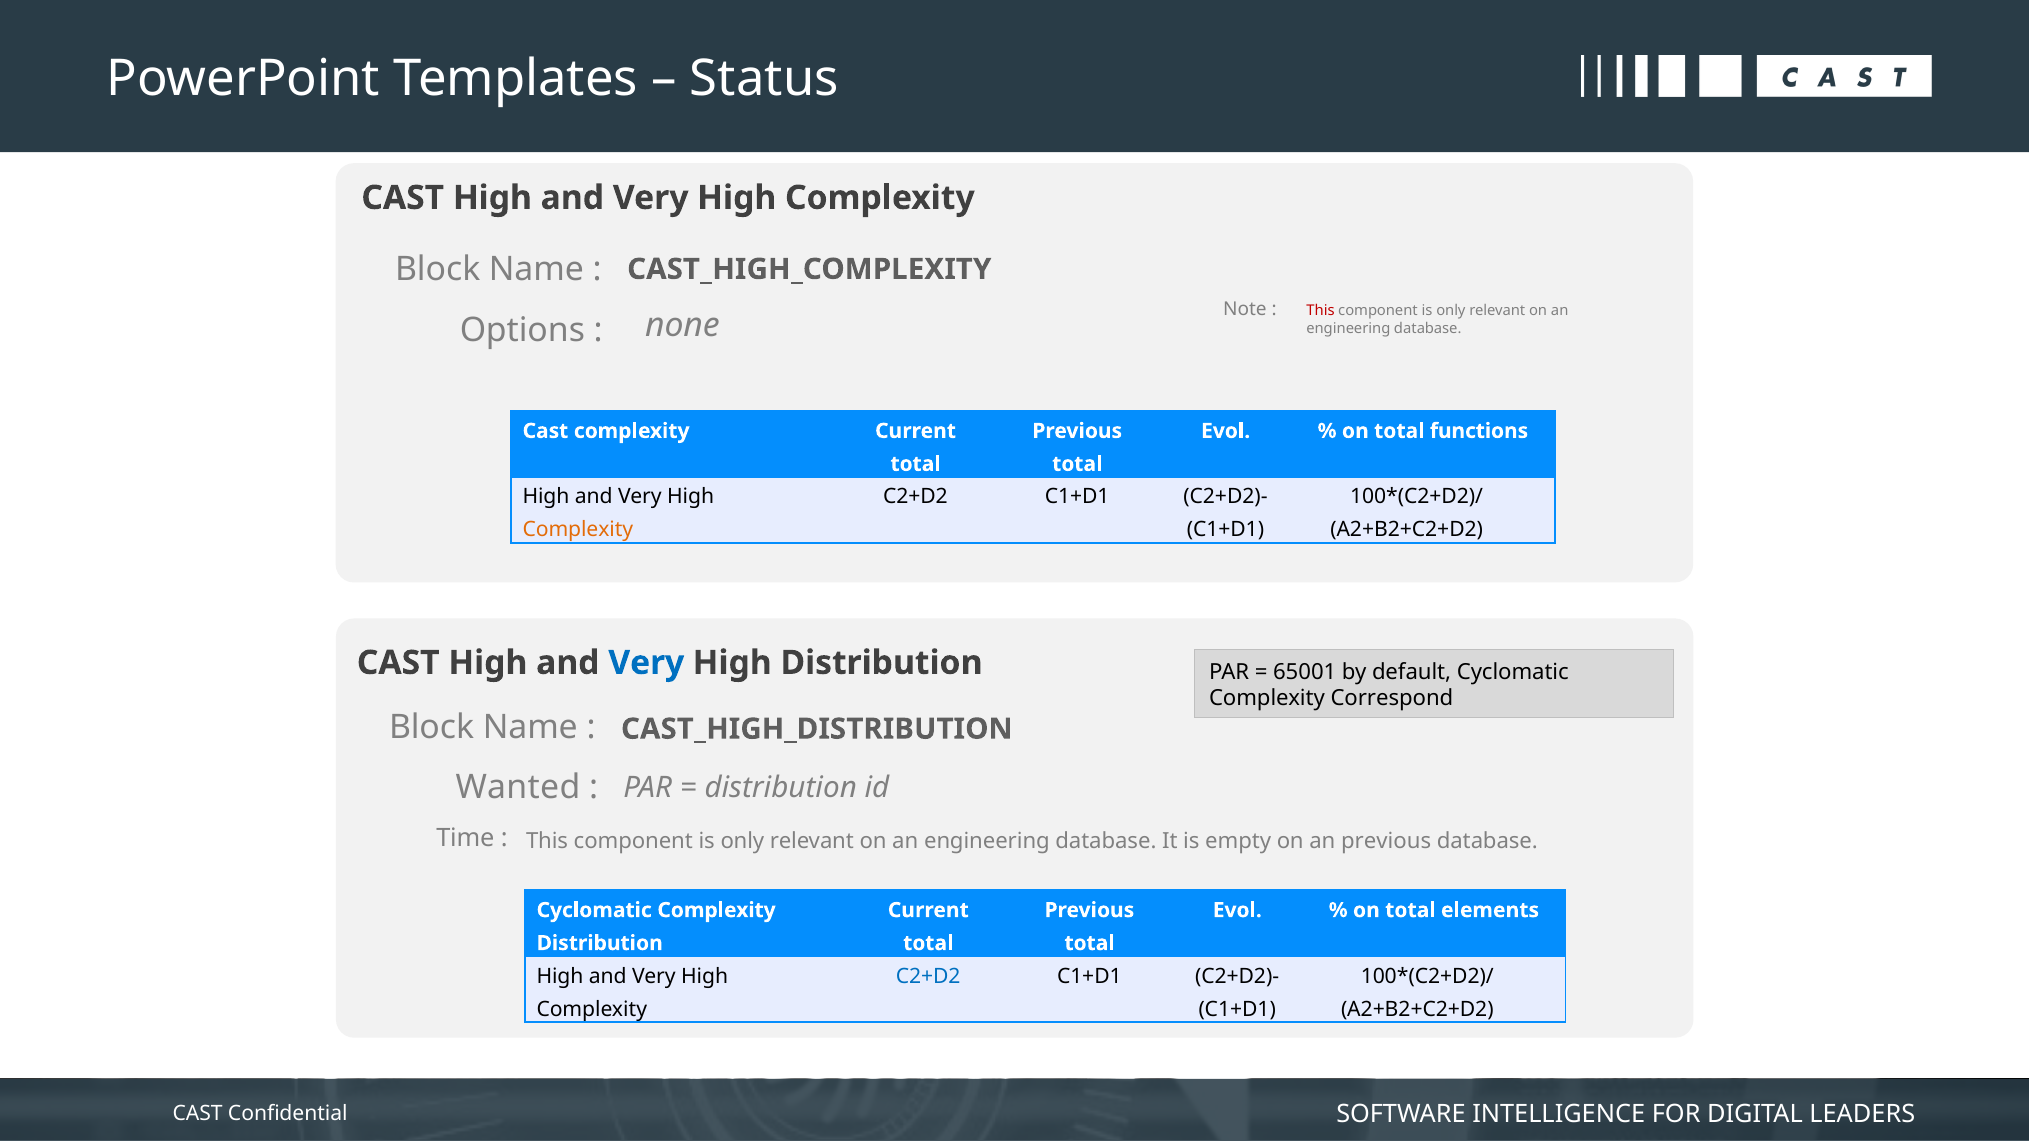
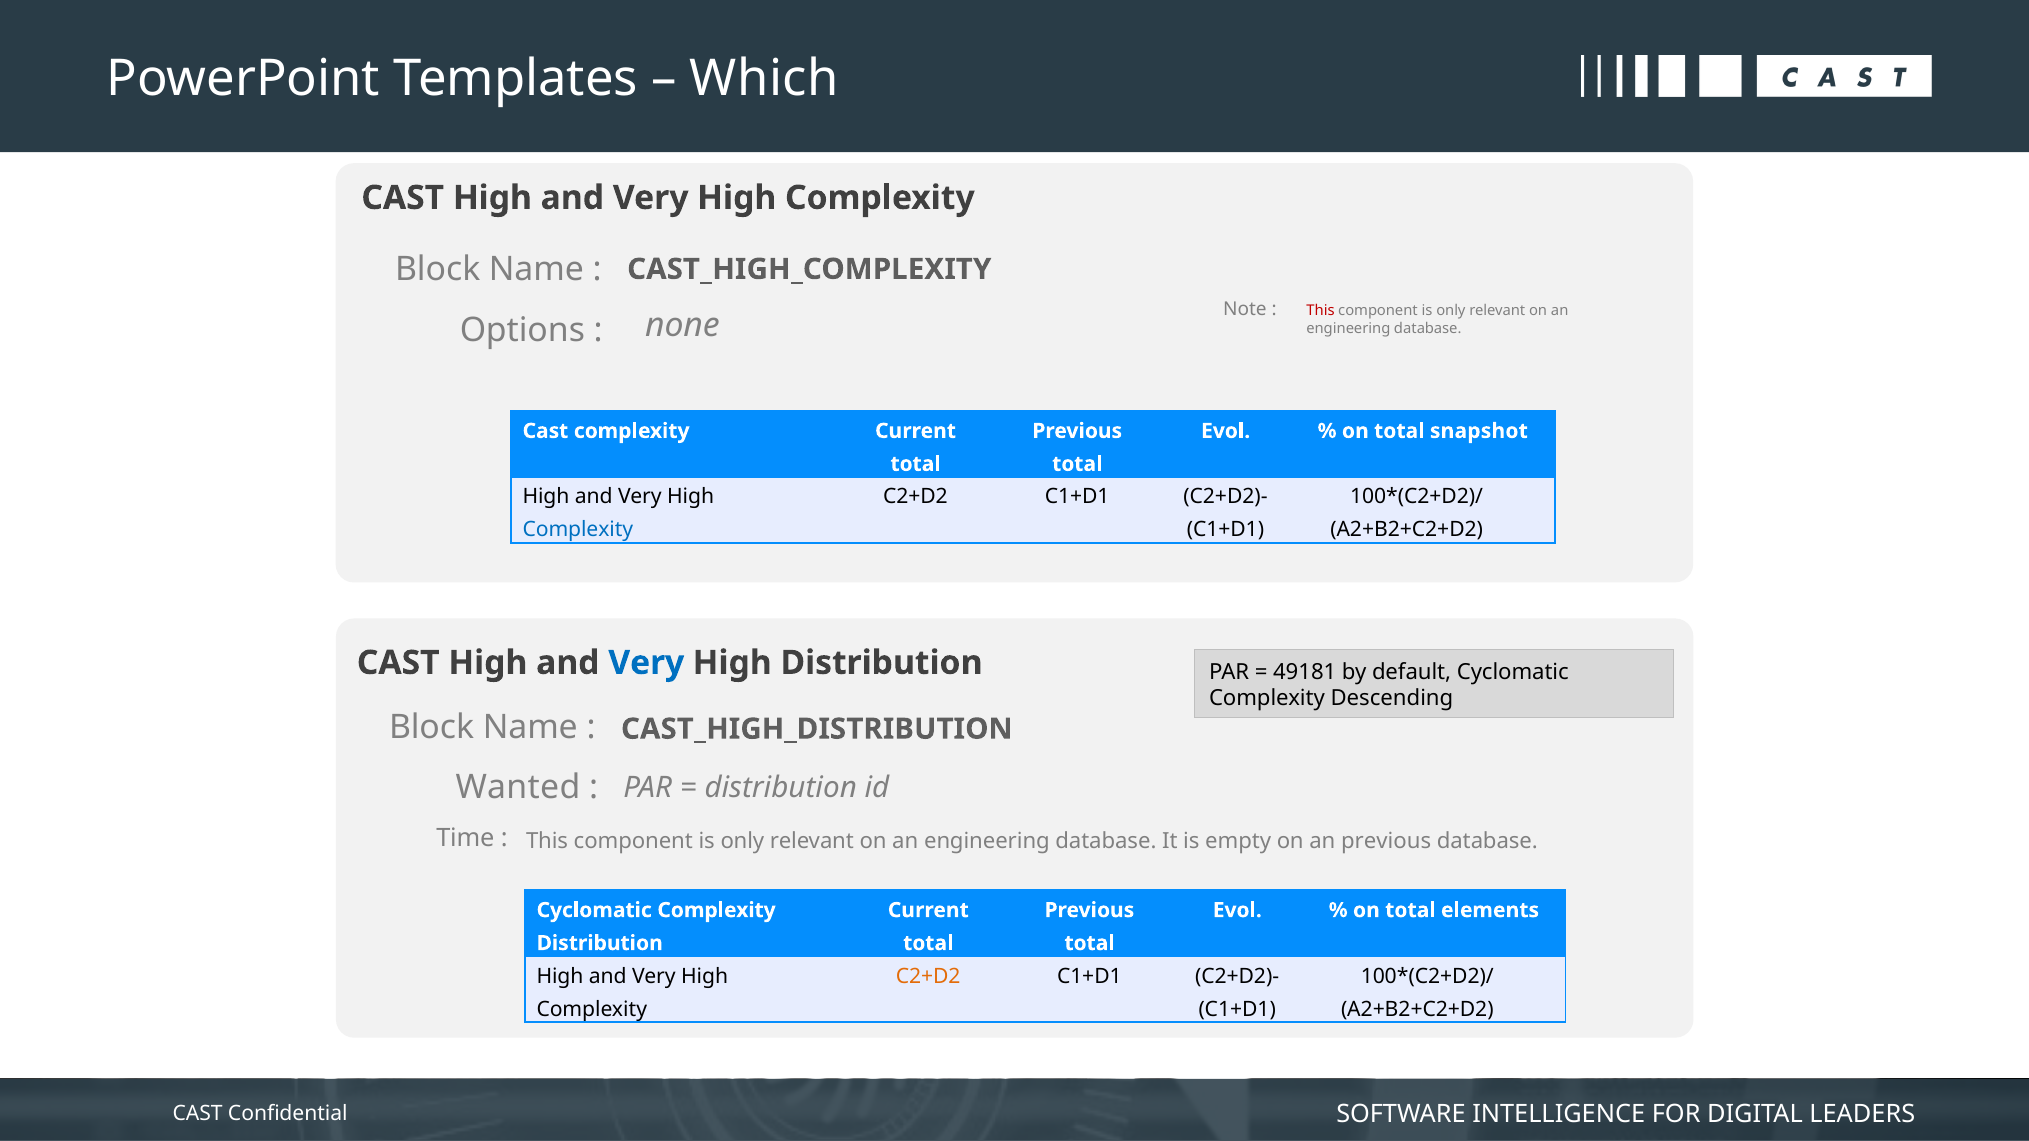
Status: Status -> Which (764, 79)
functions: functions -> snapshot (1479, 431)
Complexity colour: orange -> blue (578, 530)
65001: 65001 -> 49181 (1305, 672)
Correspond: Correspond -> Descending (1392, 698)
C2+D2 colour: blue -> orange (928, 976)
